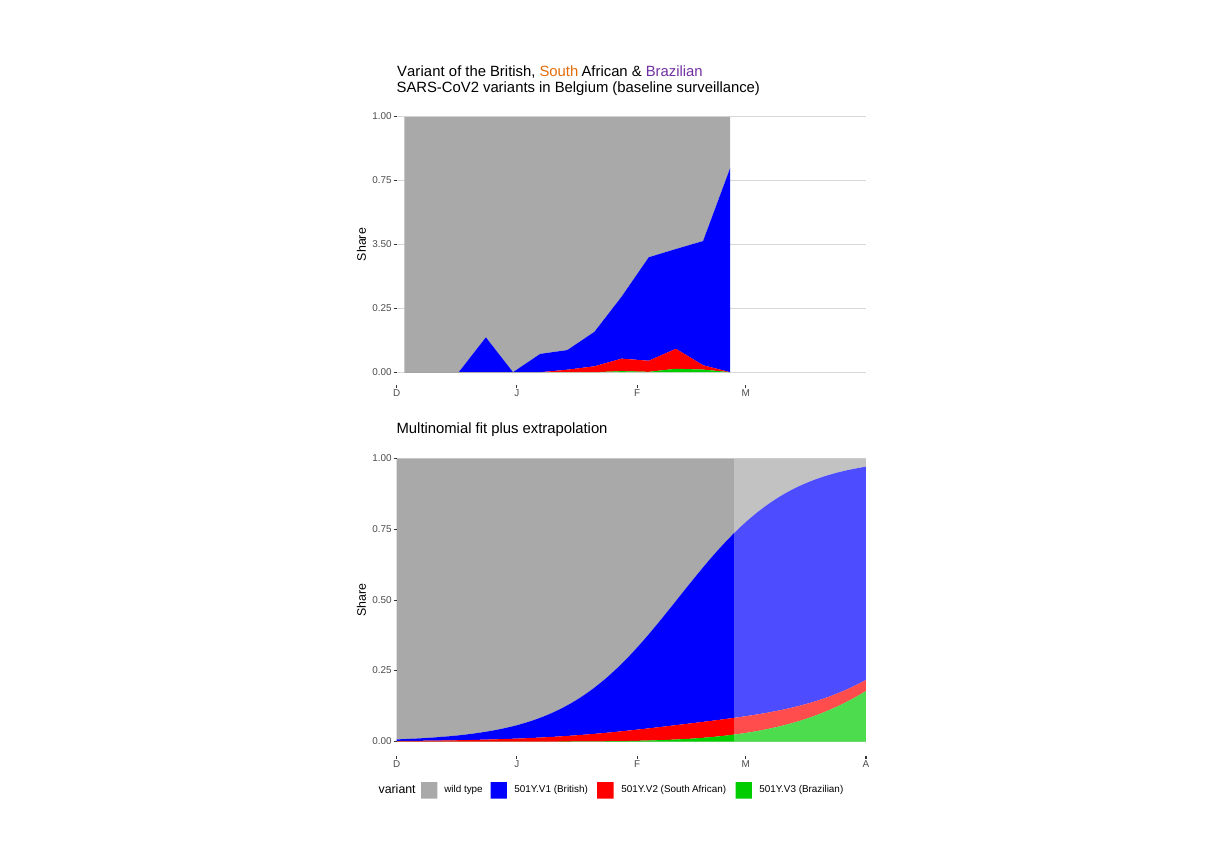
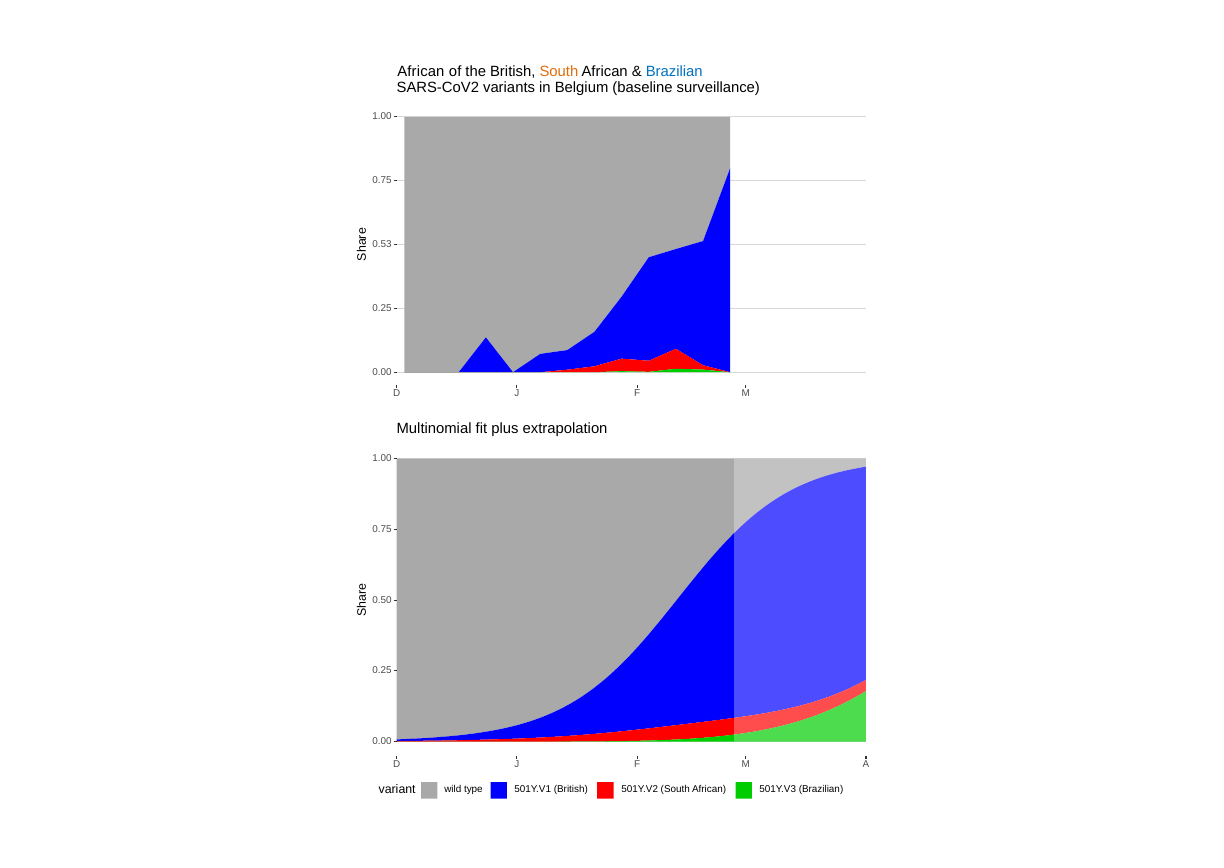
Variant: Variant -> African (421, 72)
Brazilian colour: purple -> blue (674, 72)
3.50: 3.50 -> 0.53 (382, 244)
